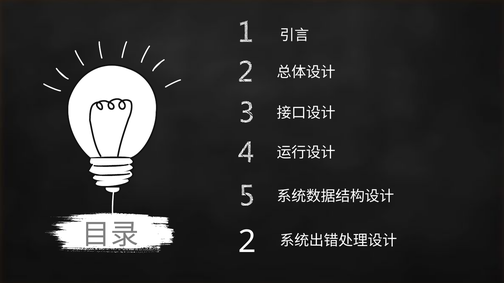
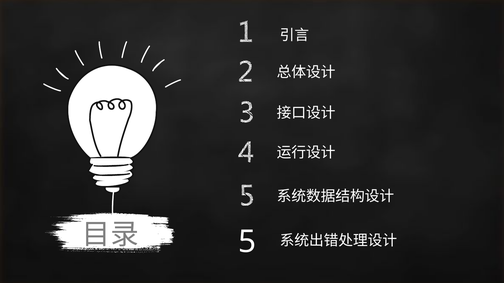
2: 2 -> 5 (247, 242)
